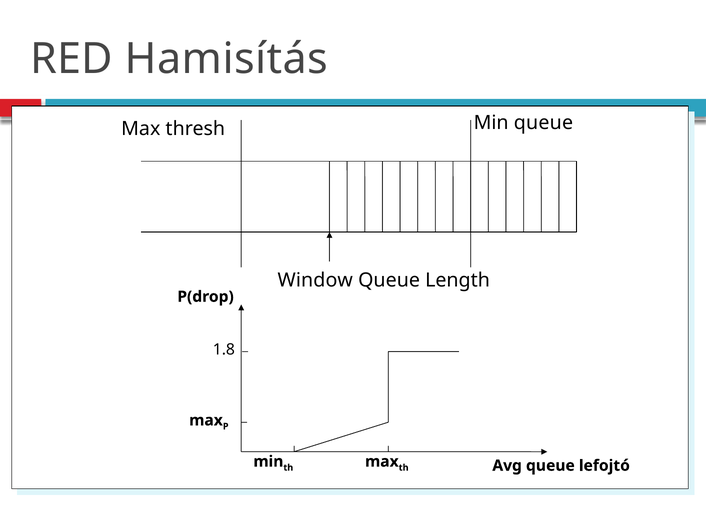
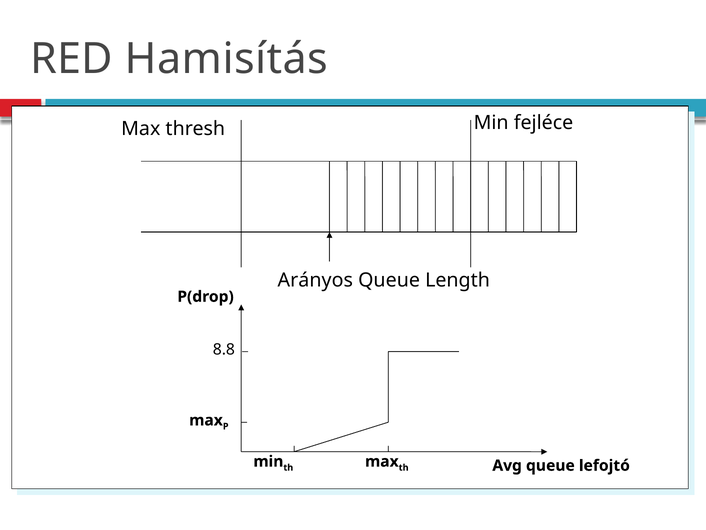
Min queue: queue -> fejléce (544, 123)
Window: Window -> Arányos (315, 280)
1.8: 1.8 -> 8.8 (224, 349)
